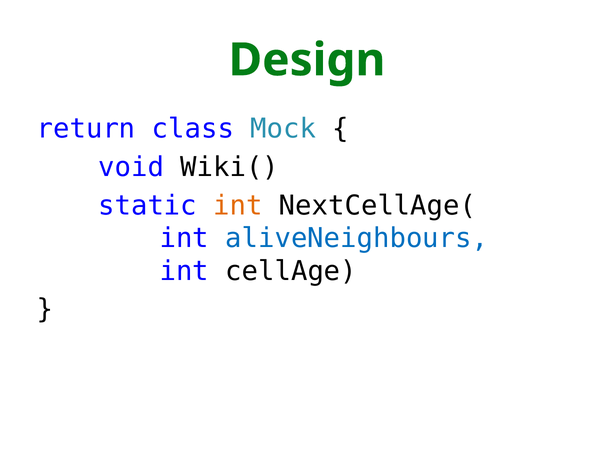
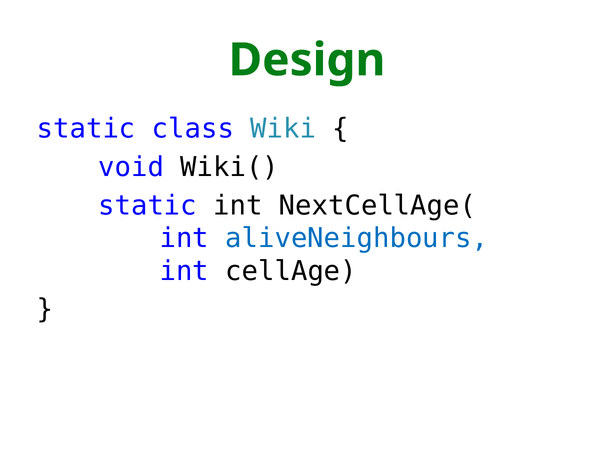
return: return -> static (86, 129)
Mock: Mock -> Wiki (283, 129)
int colour: orange -> black (238, 205)
